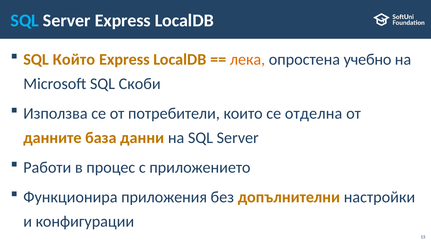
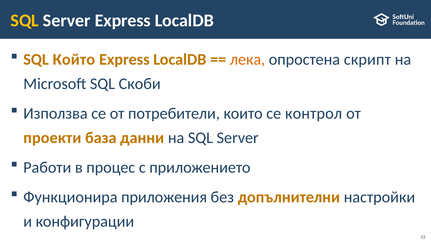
SQL colour: light blue -> yellow (25, 20)
учебно: учебно -> скрипт (367, 59)
отделна: отделна -> контрол (314, 113)
данните: данните -> проекти (52, 137)
